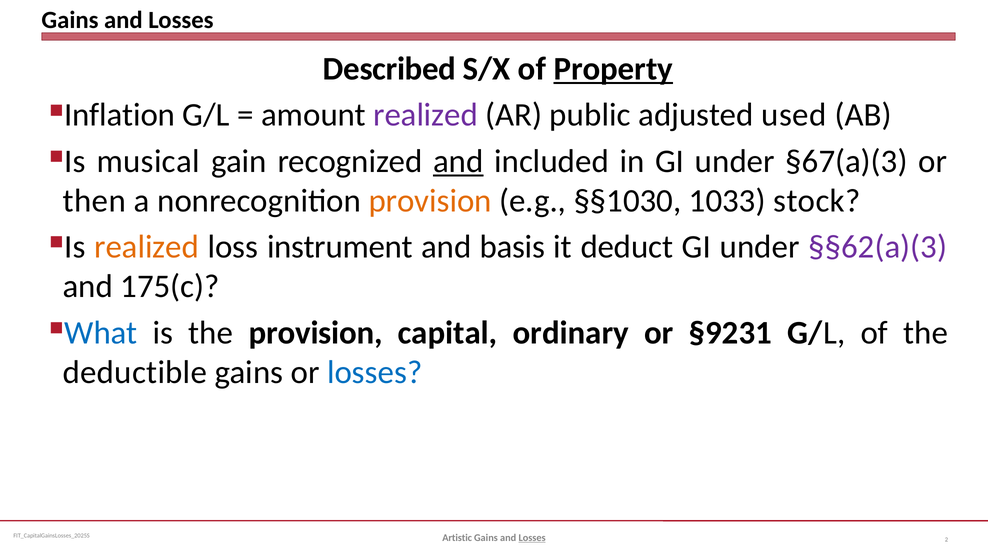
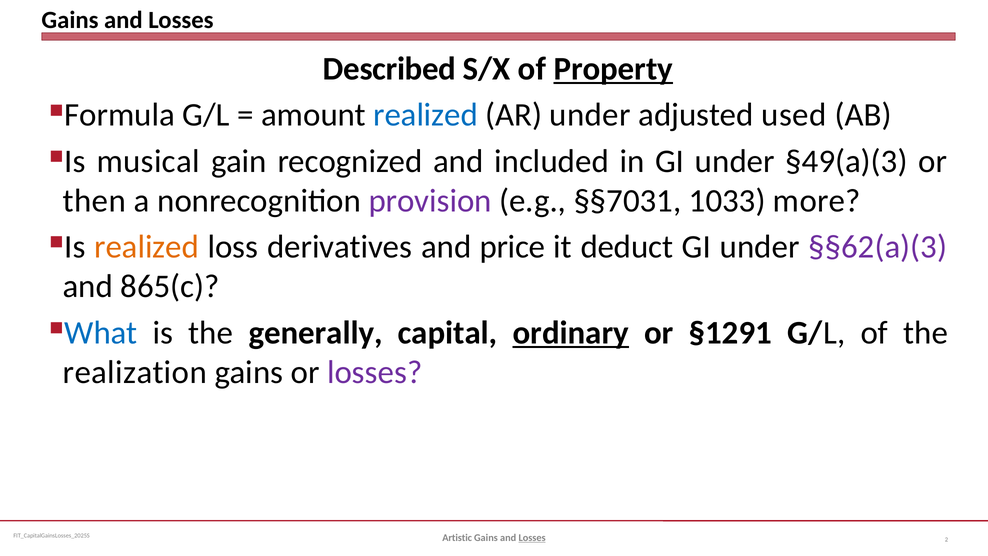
Inflation: Inflation -> Formula (120, 115)
realized colour: purple -> blue (426, 115)
AR public: public -> under (590, 115)
and underline: present -> none (458, 161)
§67(a)(3: §67(a)(3 -> §49(a)(3 (846, 161)
provision colour: orange -> purple (430, 201)
§§1030: §§1030 -> §§7031 (627, 201)
stock: stock -> more (817, 201)
instrument: instrument -> derivatives (340, 247)
basis: basis -> price (513, 247)
175(c: 175(c -> 865(c (170, 286)
the provision: provision -> generally (316, 332)
ordinary underline: none -> present (571, 332)
§9231: §9231 -> §1291 (730, 332)
deductible: deductible -> realization (135, 372)
losses colour: blue -> purple (375, 372)
